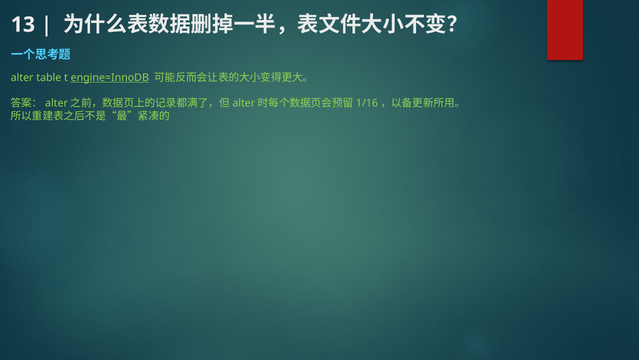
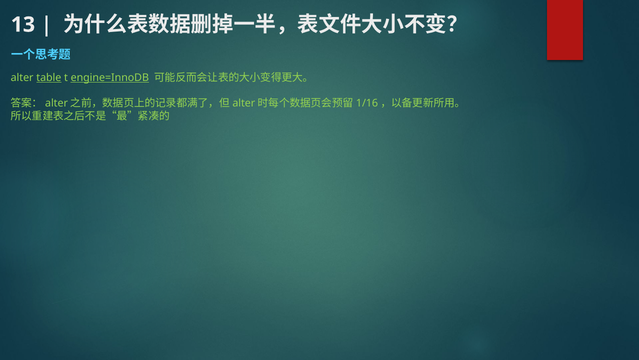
table underline: none -> present (49, 78)
